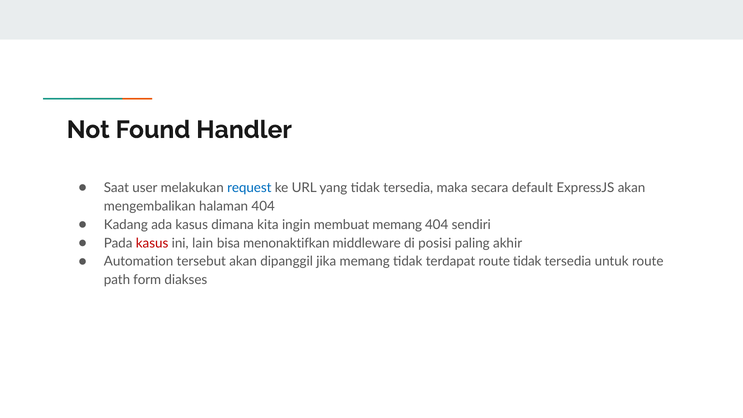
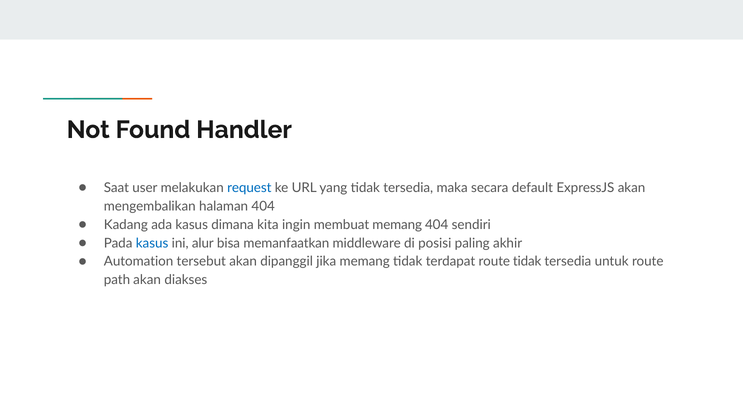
kasus colour: red -> blue (152, 243)
lain: lain -> alur (203, 243)
menonaktifkan: menonaktifkan -> memanfaatkan (286, 243)
path form: form -> akan (147, 280)
